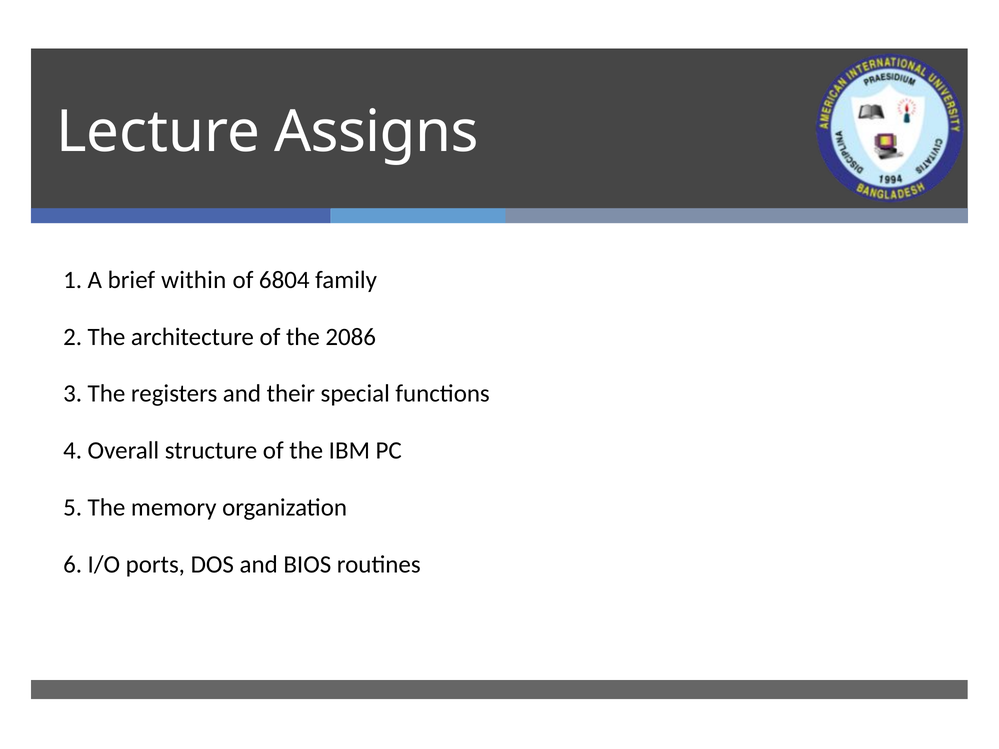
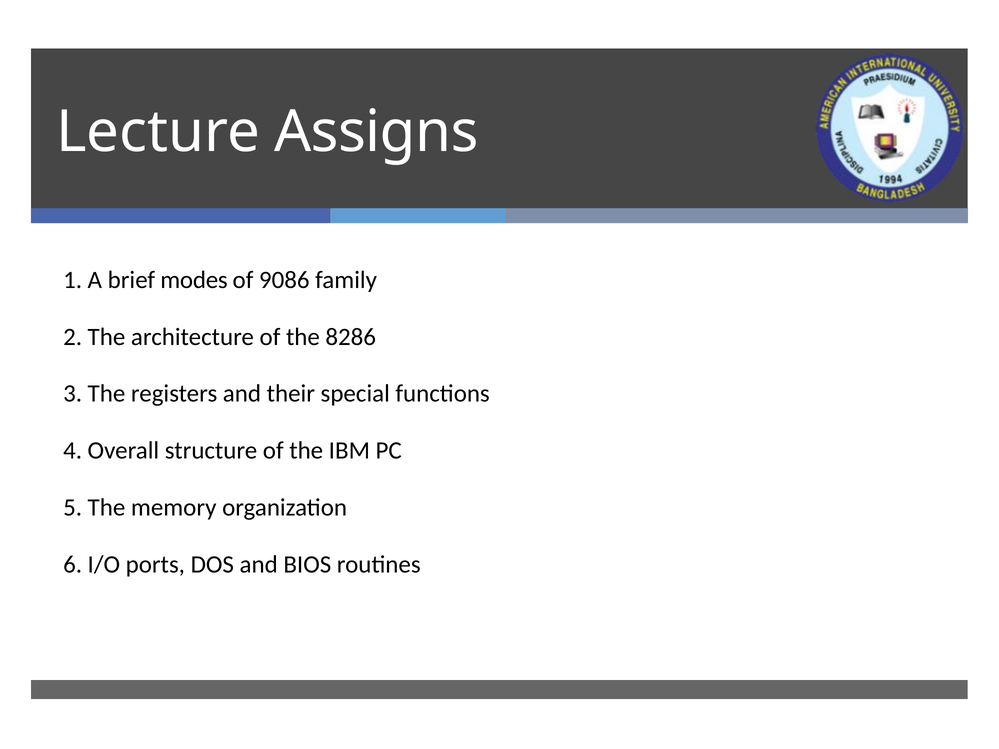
within: within -> modes (194, 280)
6804: 6804 -> 9086 (284, 280)
2086: 2086 -> 8286 (351, 337)
